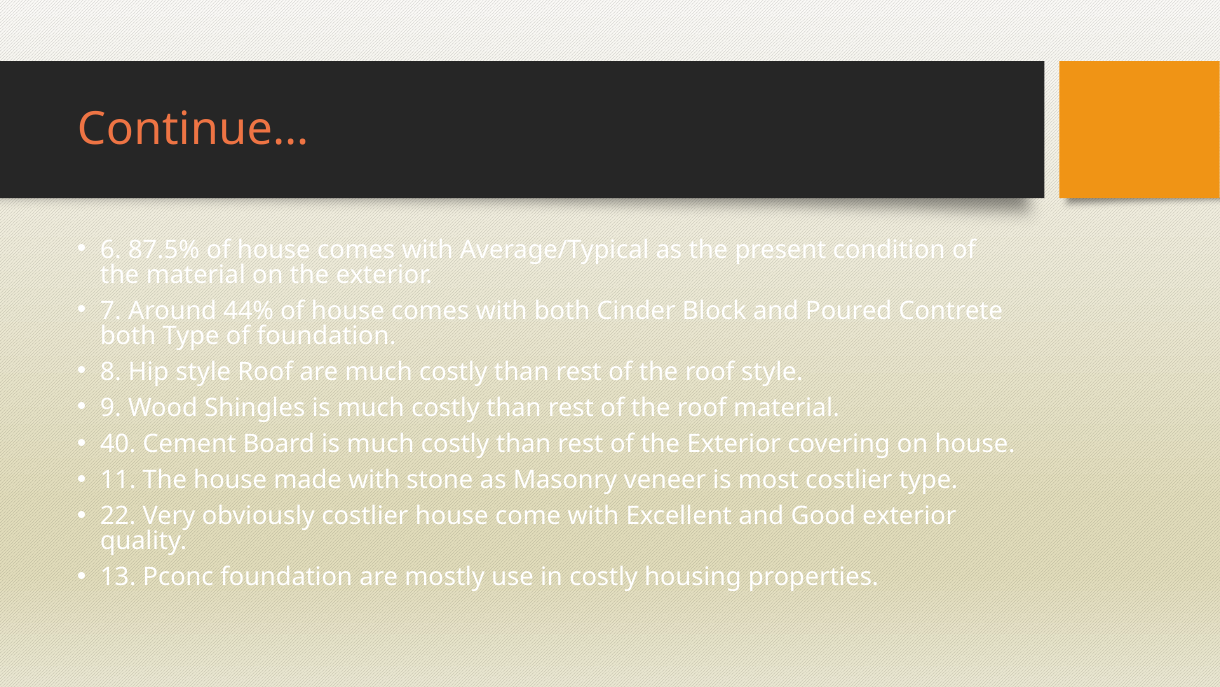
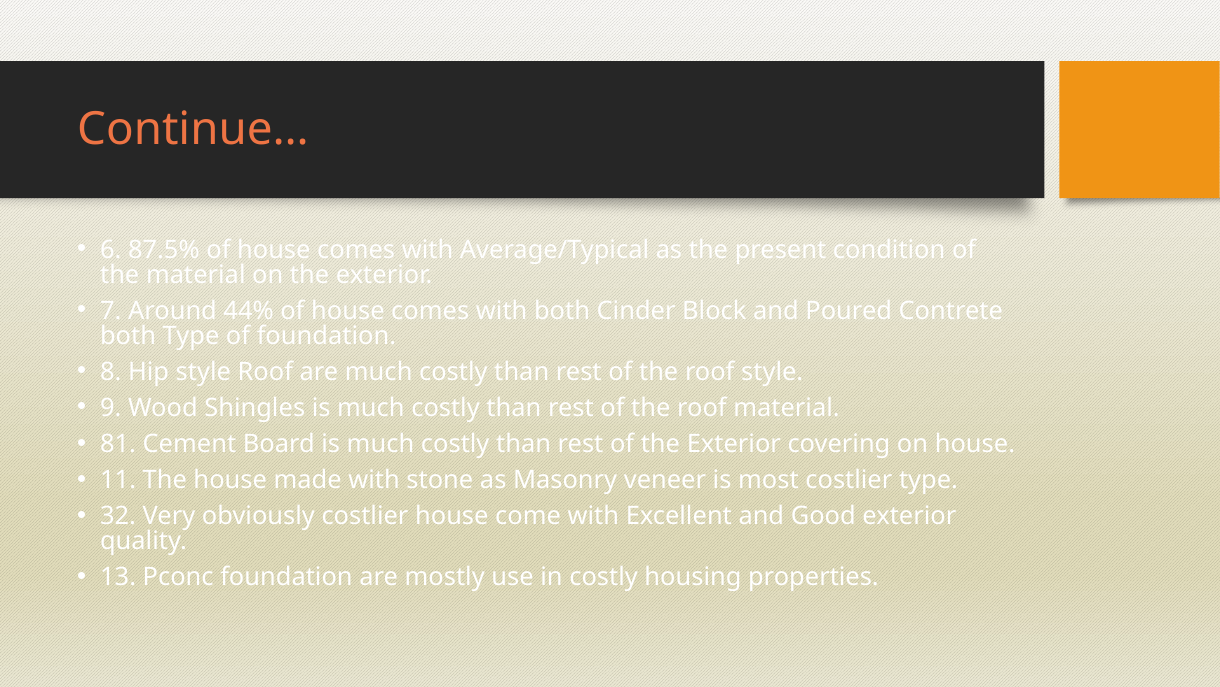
40: 40 -> 81 (118, 444)
22: 22 -> 32 (118, 516)
